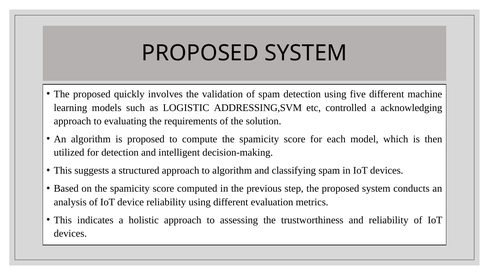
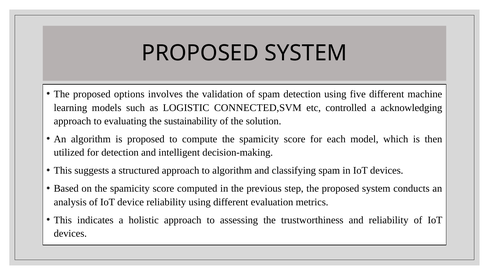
quickly: quickly -> options (129, 94)
ADDRESSING,SVM: ADDRESSING,SVM -> CONNECTED,SVM (258, 108)
requirements: requirements -> sustainability (191, 121)
